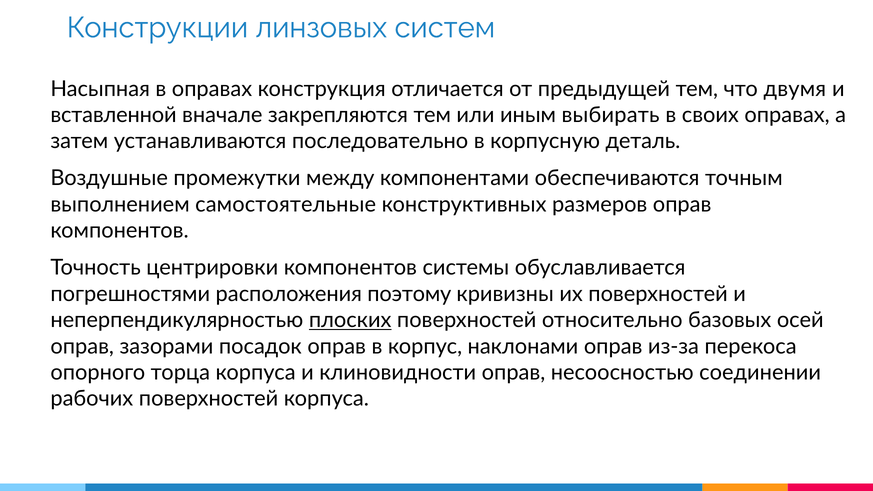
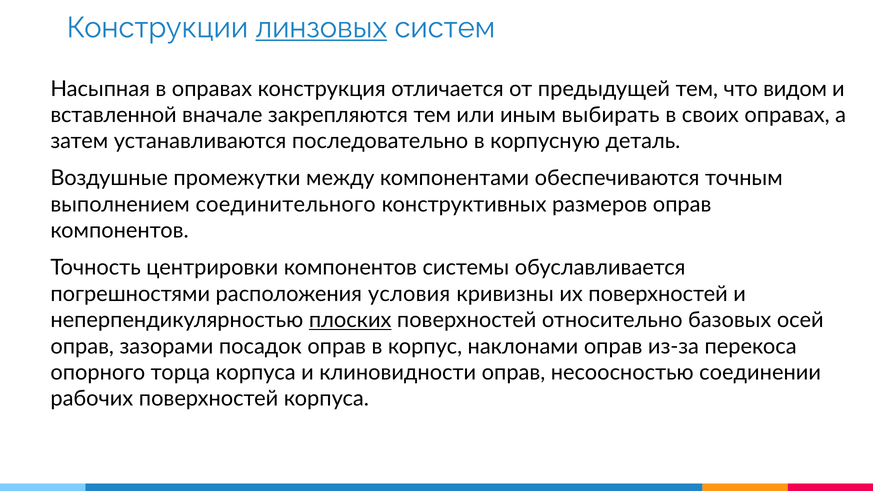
линзовых underline: none -> present (321, 28)
двумя: двумя -> видом (795, 89)
самостоятельные: самостоятельные -> соединительного (286, 205)
поэтому: поэтому -> условия (409, 294)
